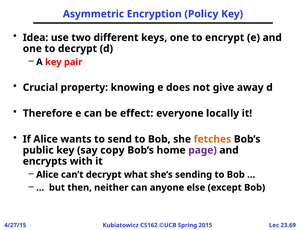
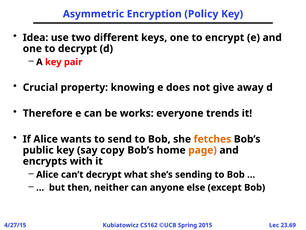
effect: effect -> works (137, 113)
locally: locally -> trends (223, 113)
page colour: purple -> orange (203, 150)
